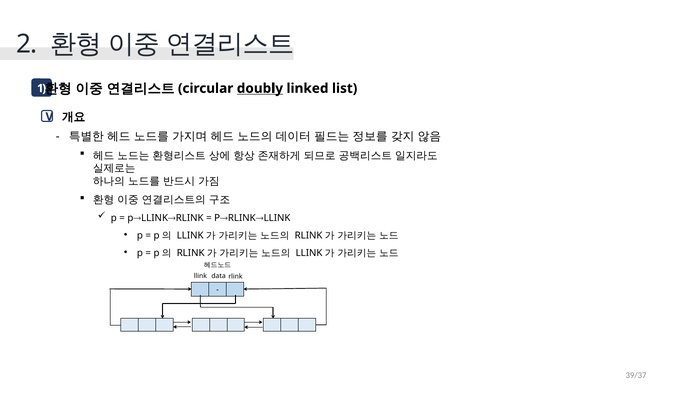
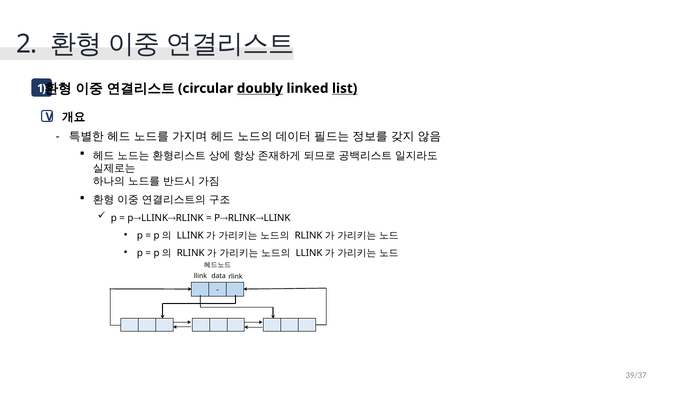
list underline: none -> present (345, 88)
